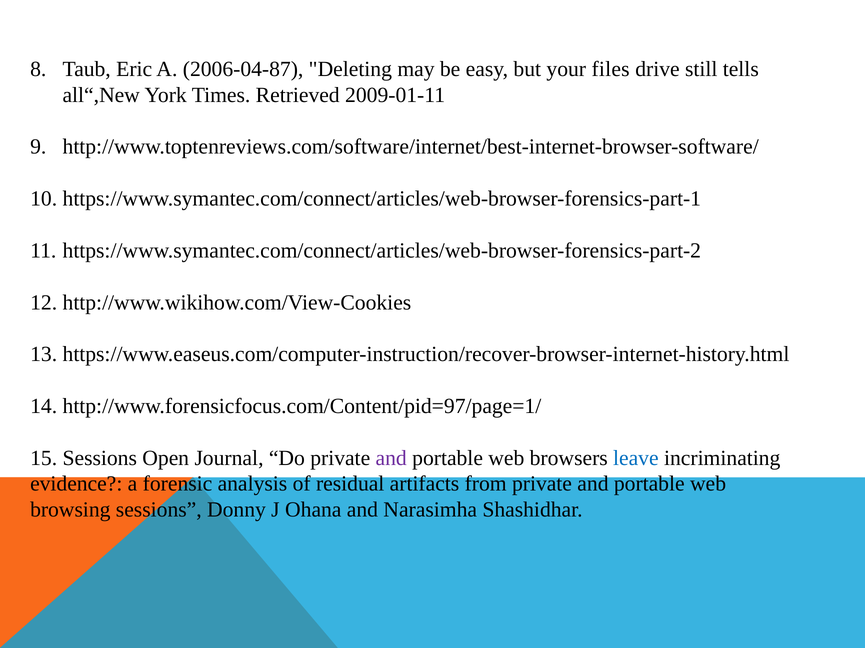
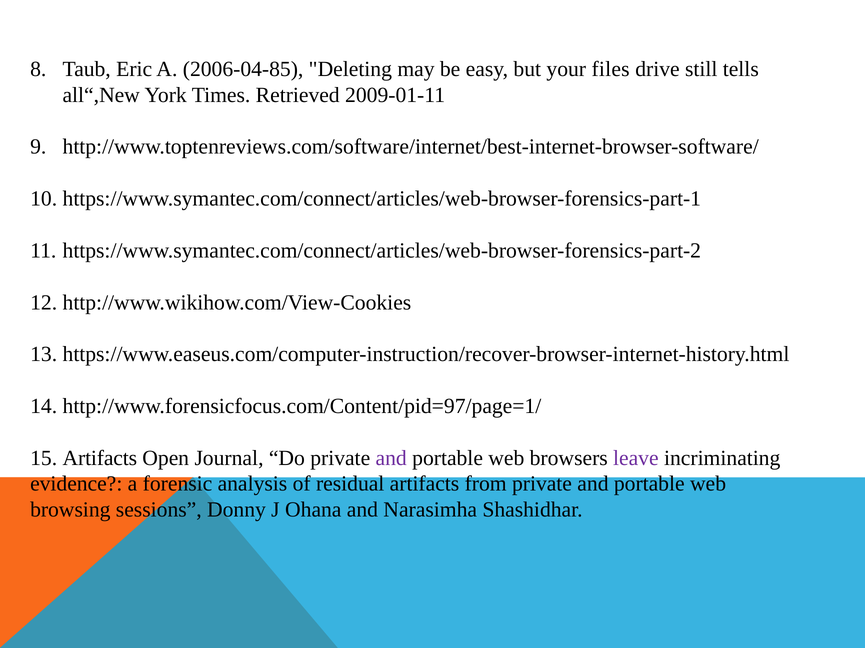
2006-04-87: 2006-04-87 -> 2006-04-85 (243, 69)
Sessions: Sessions -> Artifacts (100, 458)
leave colour: blue -> purple (636, 458)
